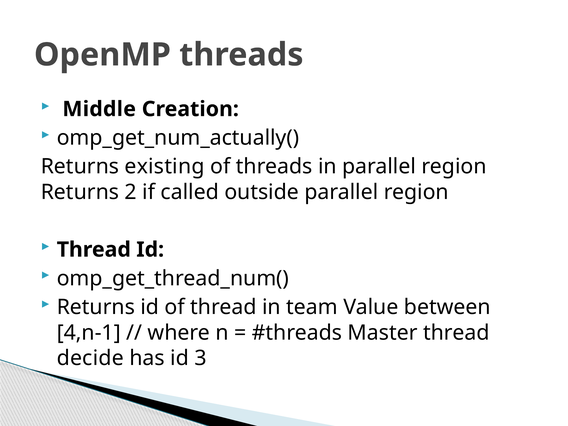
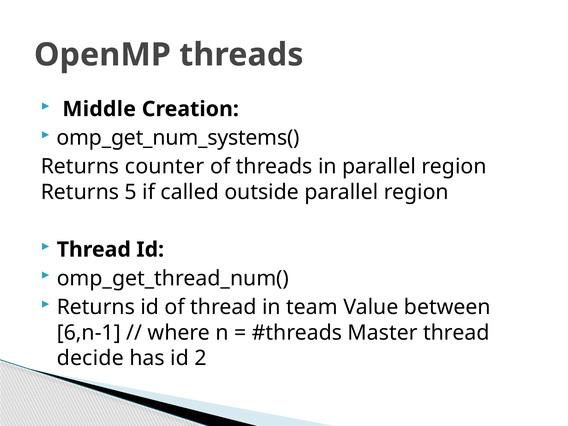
omp_get_num_actually(: omp_get_num_actually( -> omp_get_num_systems( (178, 138)
existing: existing -> counter (165, 167)
2: 2 -> 5 (131, 192)
4,n-1: 4,n-1 -> 6,n-1 (89, 333)
3: 3 -> 2 (200, 358)
